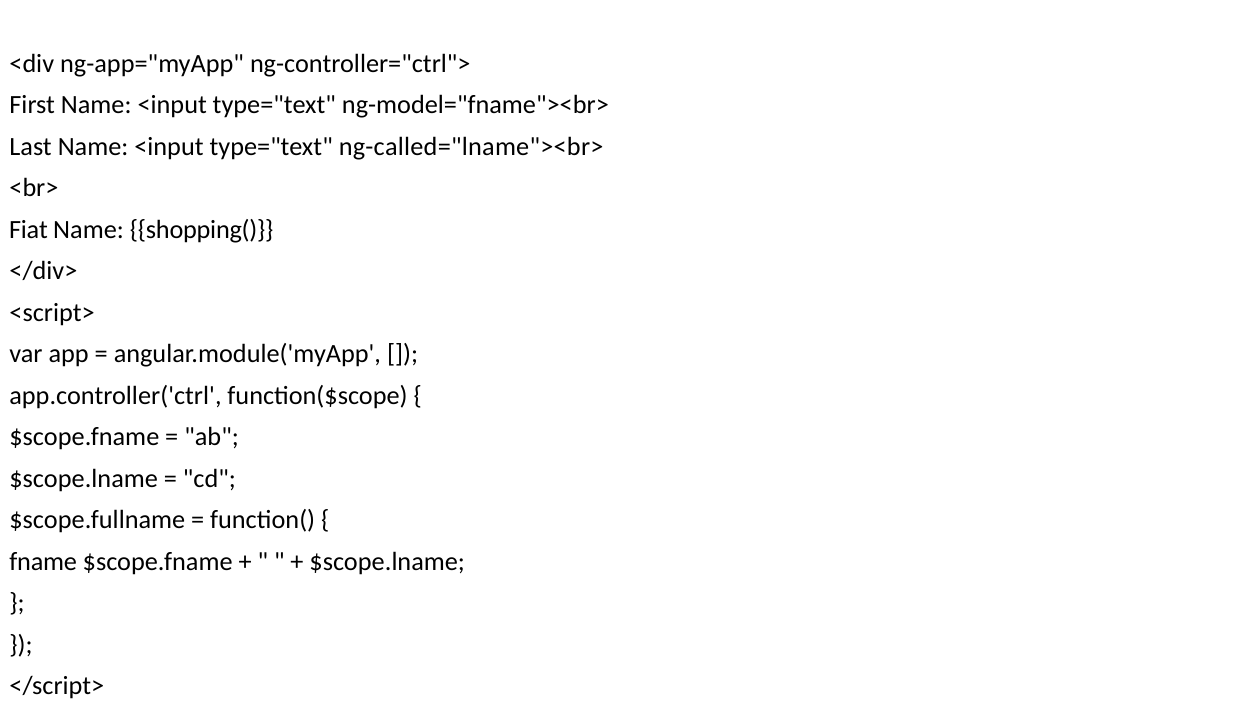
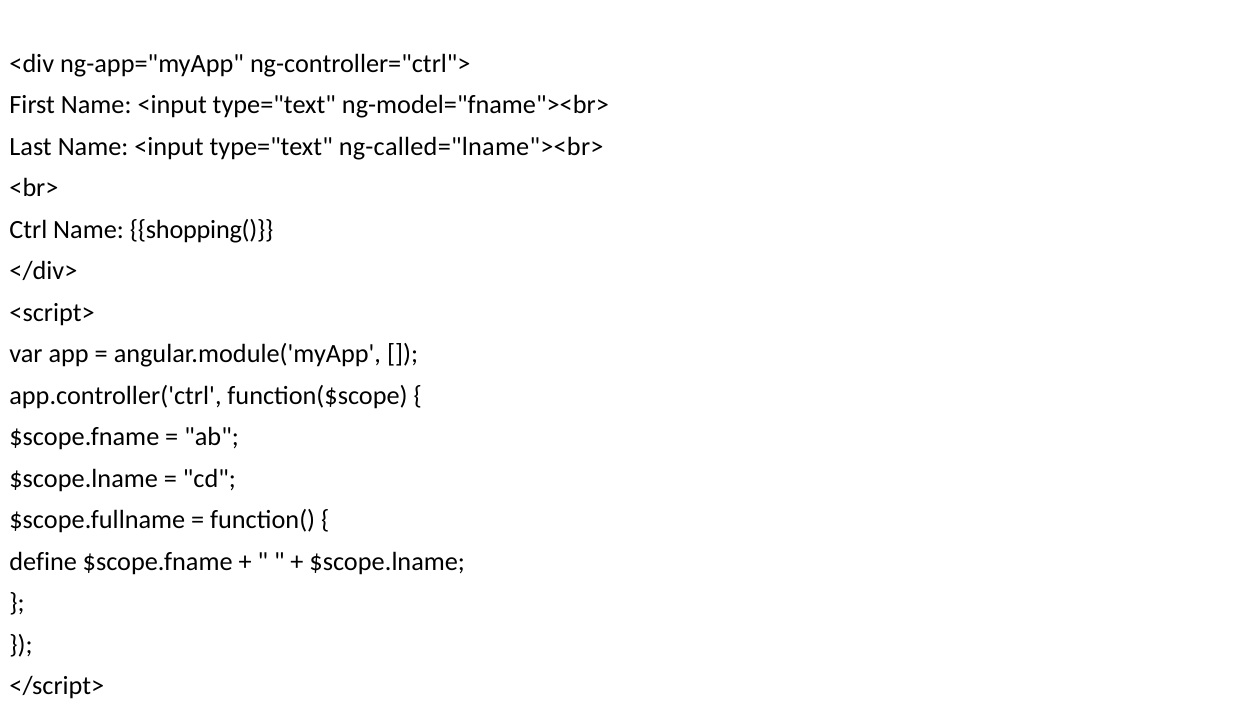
Fiat: Fiat -> Ctrl (28, 229)
fname: fname -> define (43, 561)
